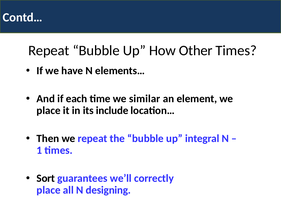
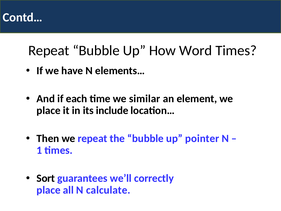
Other: Other -> Word (196, 51)
integral: integral -> pointer (202, 138)
designing: designing -> calculate (108, 190)
